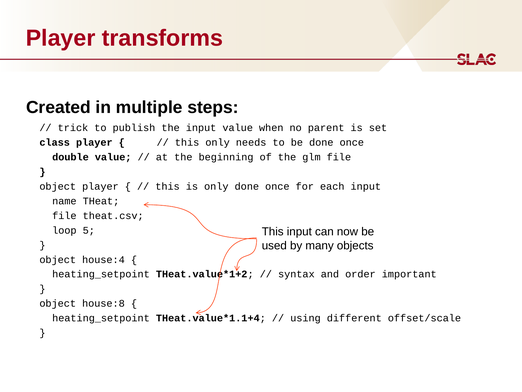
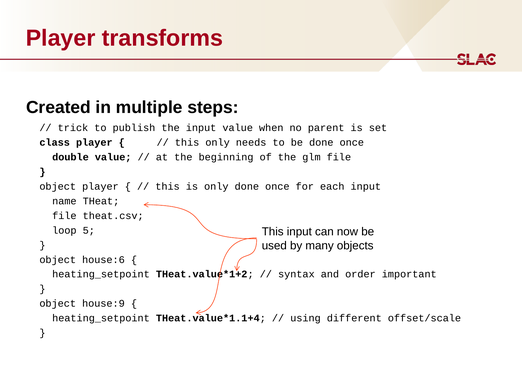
house:4: house:4 -> house:6 (103, 259)
house:8: house:8 -> house:9 (103, 303)
